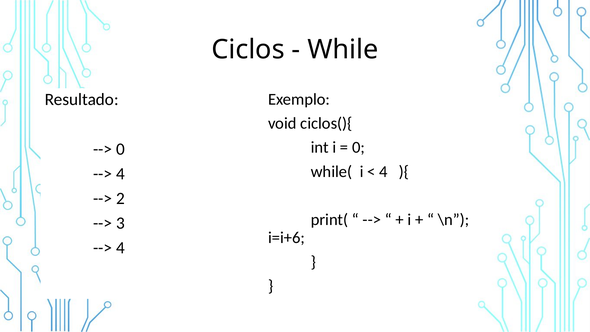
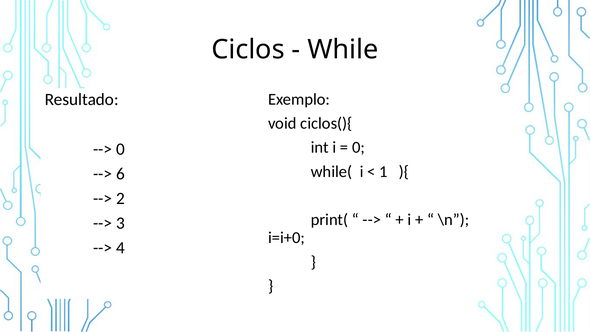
4: 4 -> 1 (383, 172)
4: 4 -> 6 (120, 174)
i=i+6: i=i+6 -> i=i+0 (286, 238)
